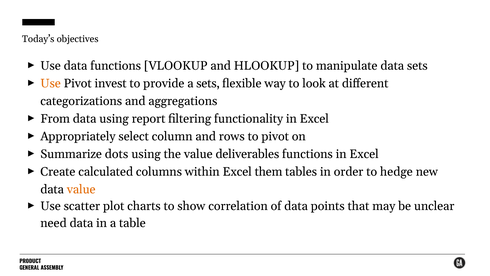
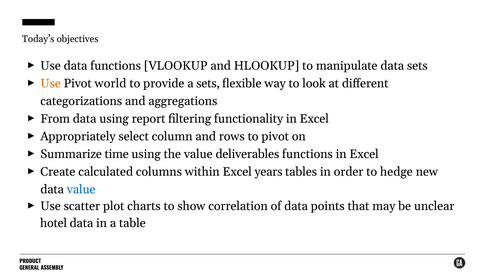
invest: invest -> world (110, 83)
dots: dots -> time (117, 154)
them: them -> years (269, 171)
value colour: orange -> blue (81, 189)
need: need -> hotel (54, 223)
